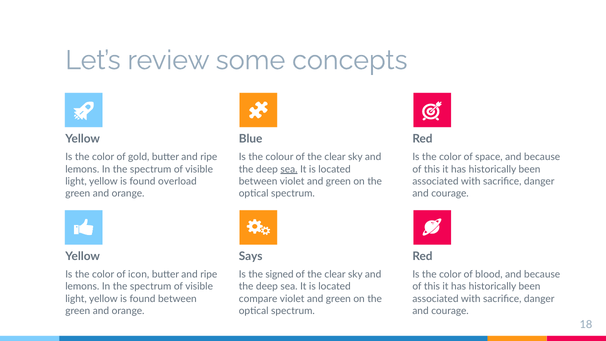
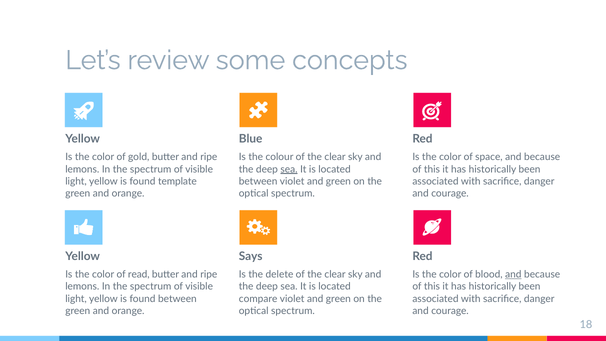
overload: overload -> template (177, 181)
icon: icon -> read (139, 274)
signed: signed -> delete (279, 274)
and underline: none -> present (513, 274)
